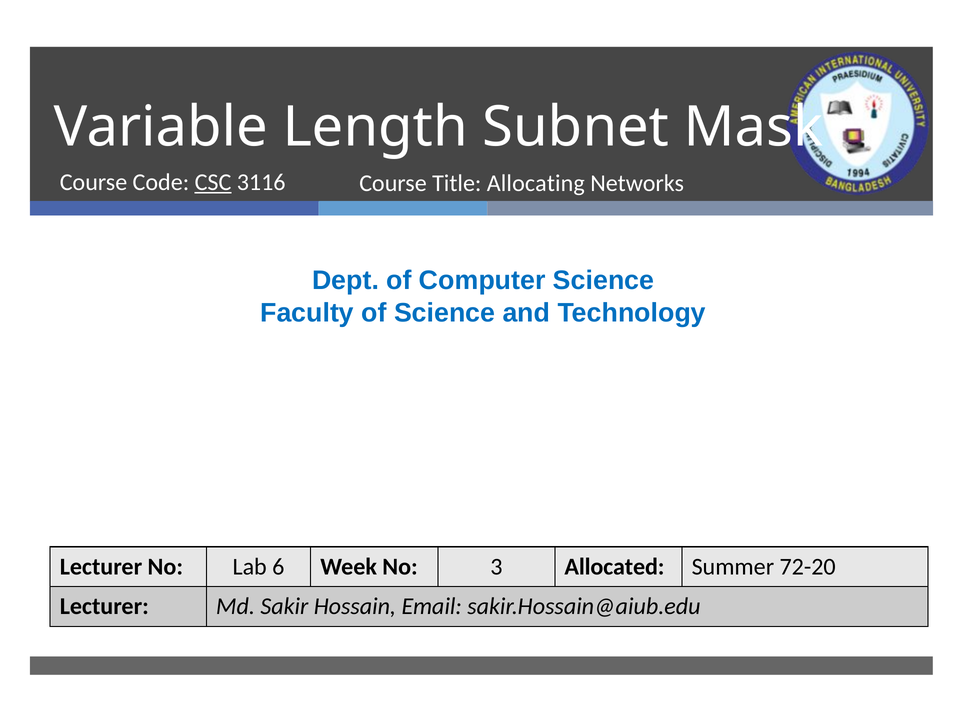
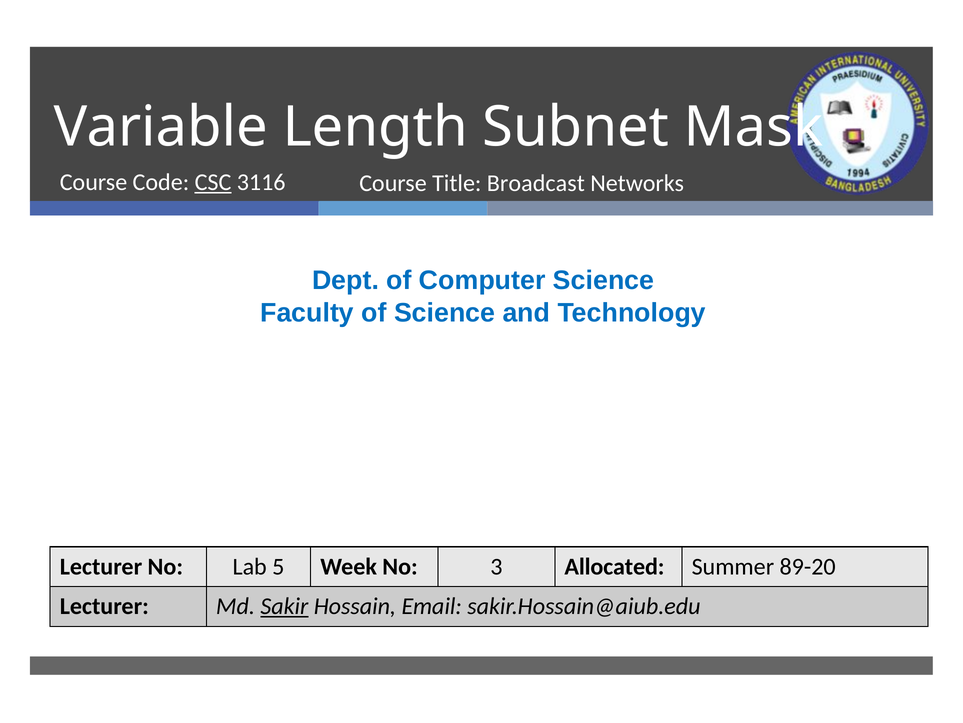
Allocating: Allocating -> Broadcast (536, 183)
6: 6 -> 5 (278, 566)
72-20: 72-20 -> 89-20 (808, 566)
Sakir underline: none -> present (284, 606)
